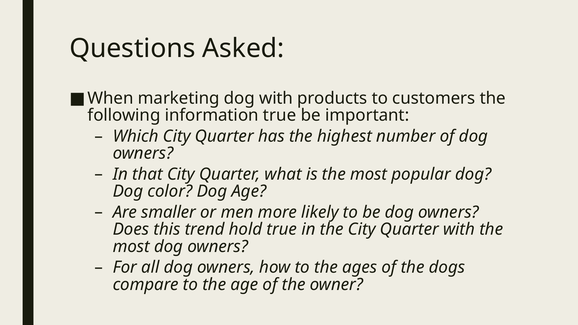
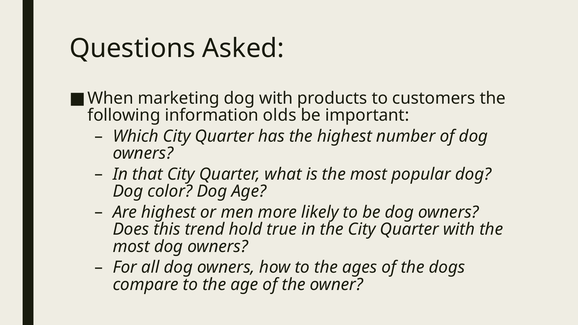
information true: true -> olds (280, 115)
Are smaller: smaller -> highest (169, 212)
